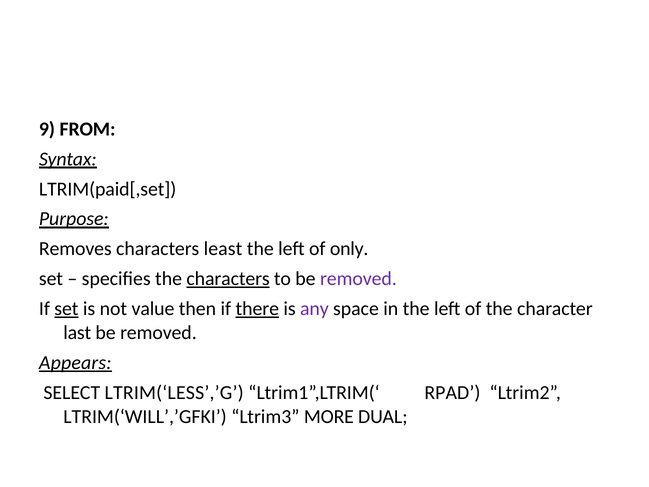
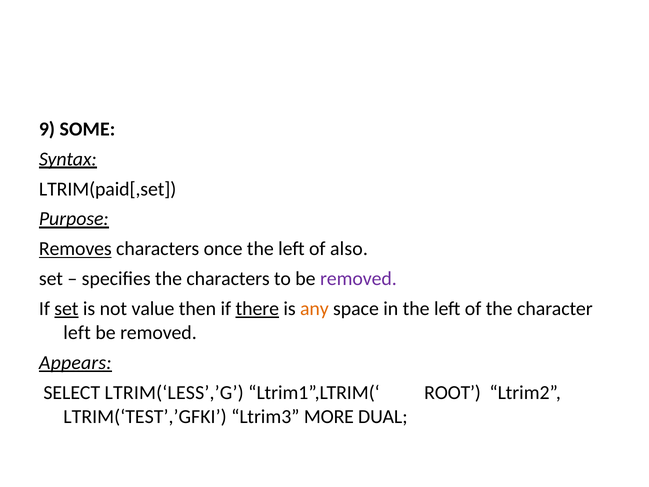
FROM: FROM -> SOME (87, 129)
Removes underline: none -> present (75, 249)
least: least -> once (223, 249)
only: only -> also (349, 249)
characters underline: present -> none (228, 279)
any colour: purple -> orange (314, 308)
last: last -> left (77, 333)
RPAD: RPAD -> ROOT (453, 392)
LTRIM(‘WILL’,’GFKI: LTRIM(‘WILL’,’GFKI -> LTRIM(‘TEST’,’GFKI (145, 417)
